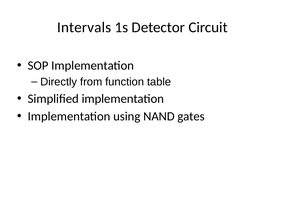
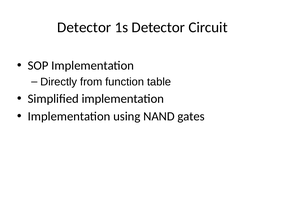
Intervals: Intervals -> Detector (84, 27)
